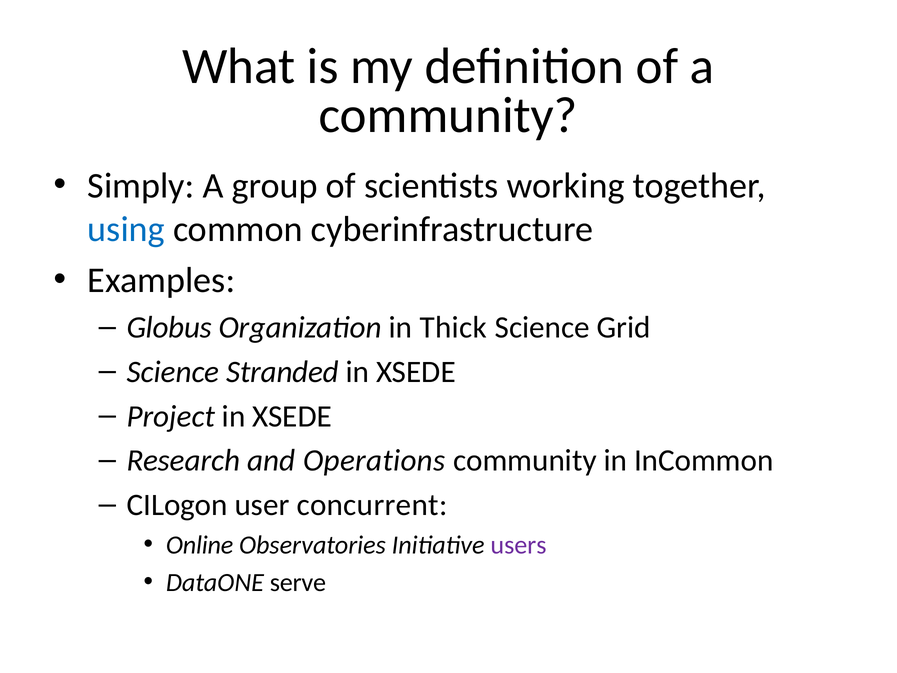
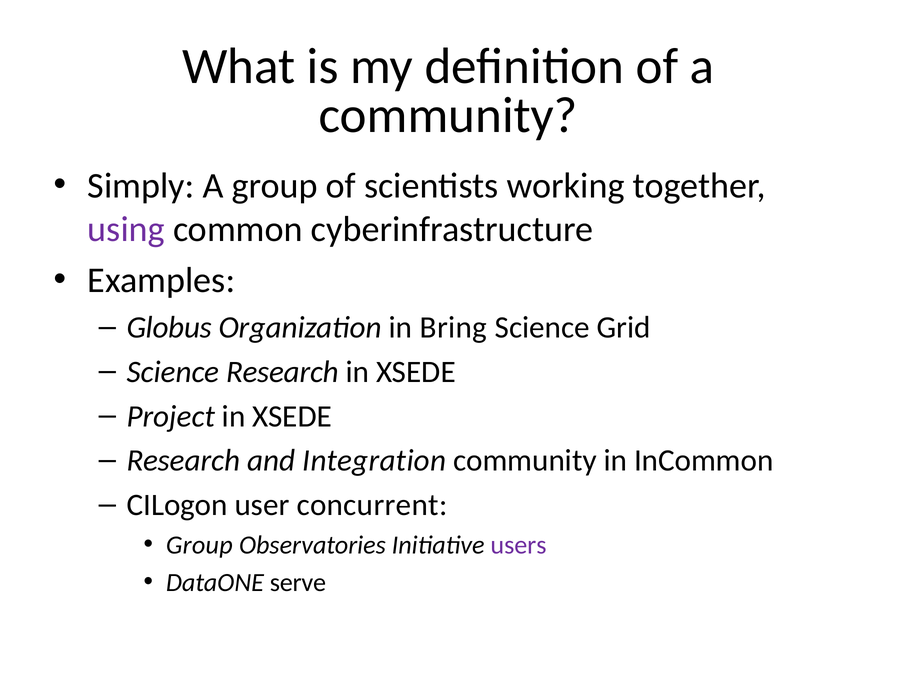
using colour: blue -> purple (126, 229)
Thick: Thick -> Bring (453, 327)
Science Stranded: Stranded -> Research (283, 372)
Operations: Operations -> Integration (374, 460)
Online: Online -> Group (199, 545)
